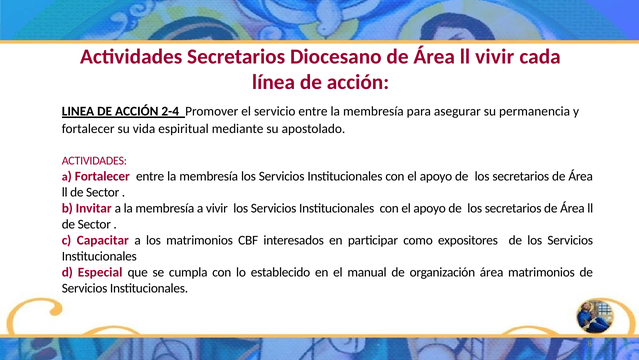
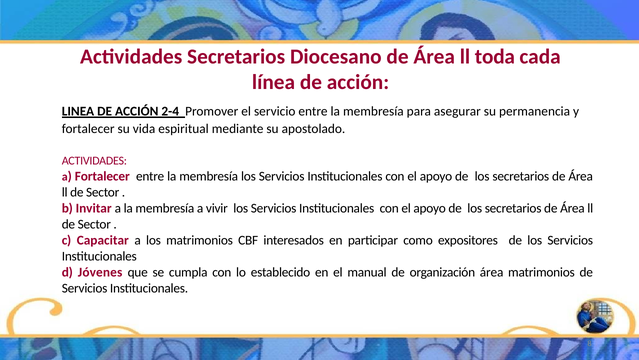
ll vivir: vivir -> toda (495, 57)
Especial: Especial -> Jóvenes (100, 272)
